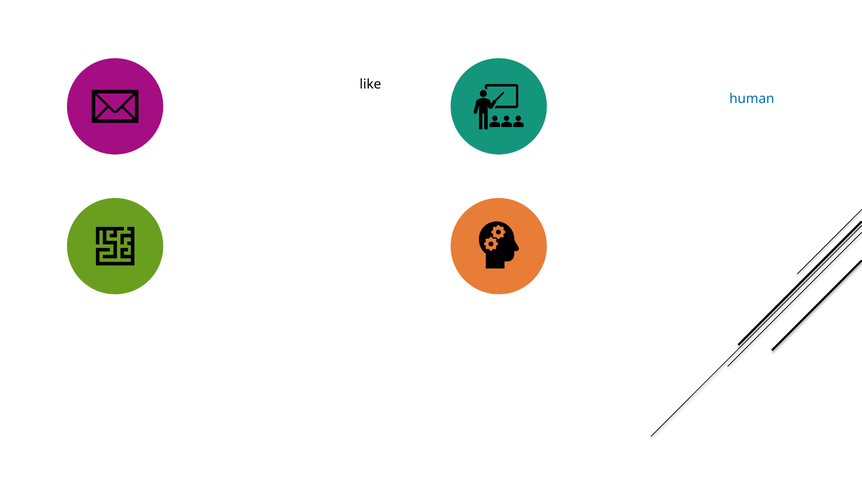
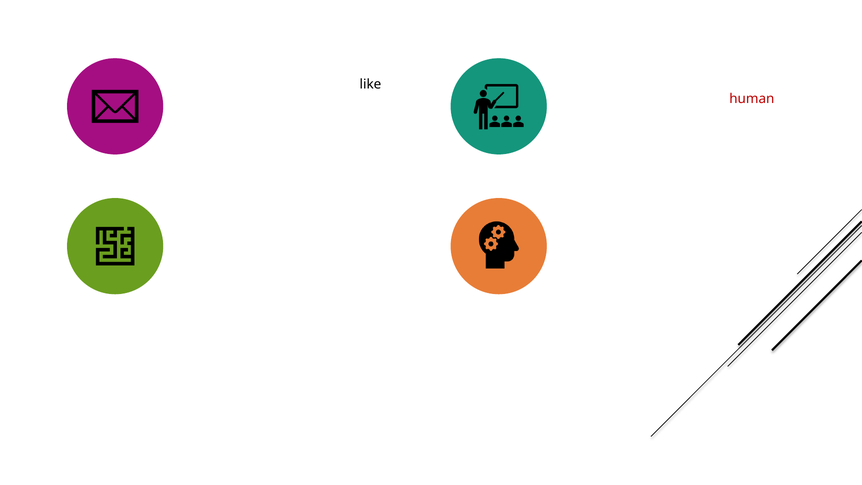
human colour: blue -> red (752, 99)
